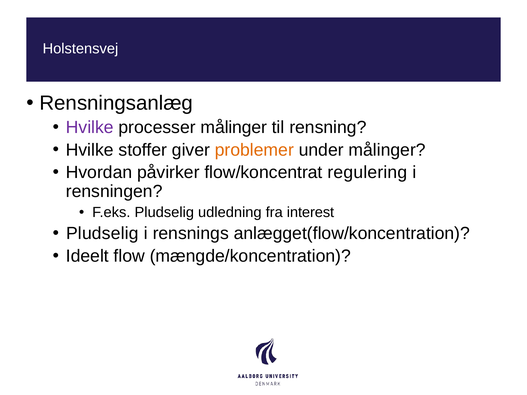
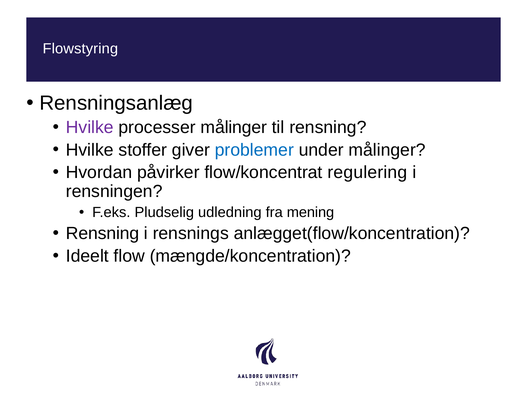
Holstensvej: Holstensvej -> Flowstyring (80, 49)
problemer colour: orange -> blue (254, 150)
interest: interest -> mening (310, 213)
Pludselig: Pludselig -> Rensning (103, 234)
